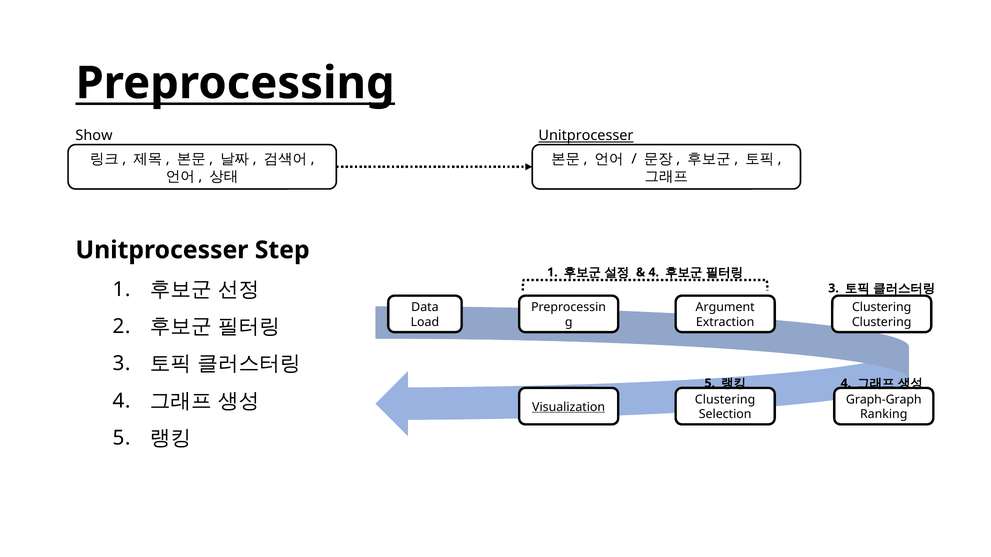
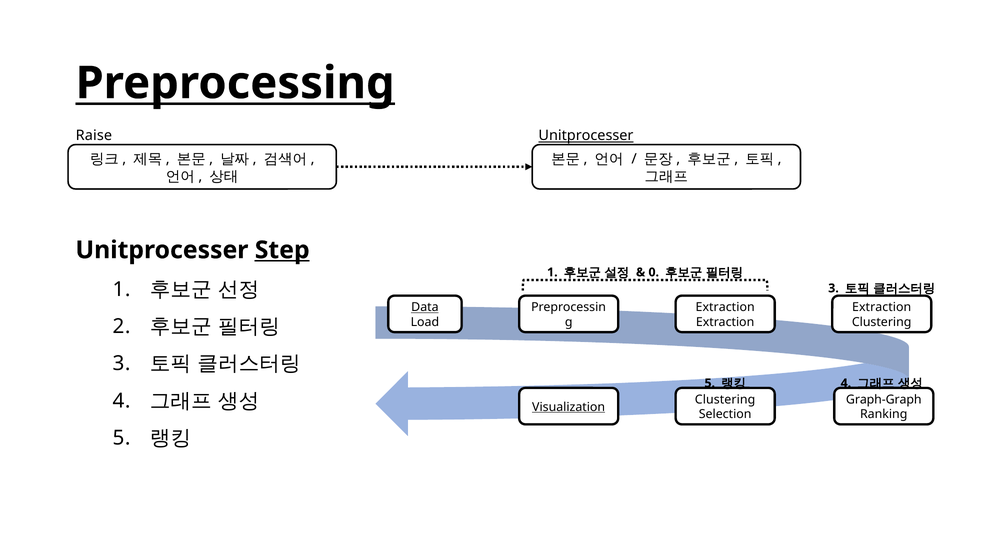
Show: Show -> Raise (94, 136)
Step underline: none -> present (282, 250)
4: 4 -> 0 (654, 272)
Data underline: none -> present (425, 308)
Argument: Argument -> Extraction (725, 308)
Clustering: Clustering -> Extraction (882, 308)
